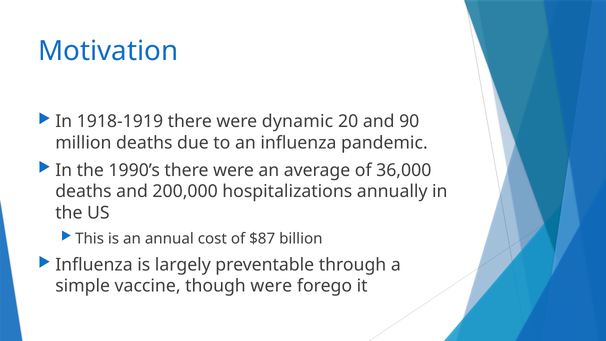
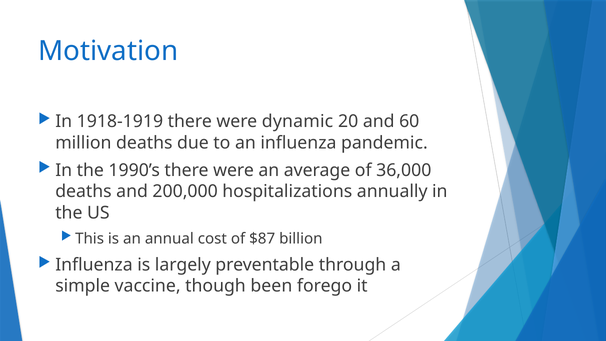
90: 90 -> 60 (409, 122)
though were: were -> been (271, 286)
